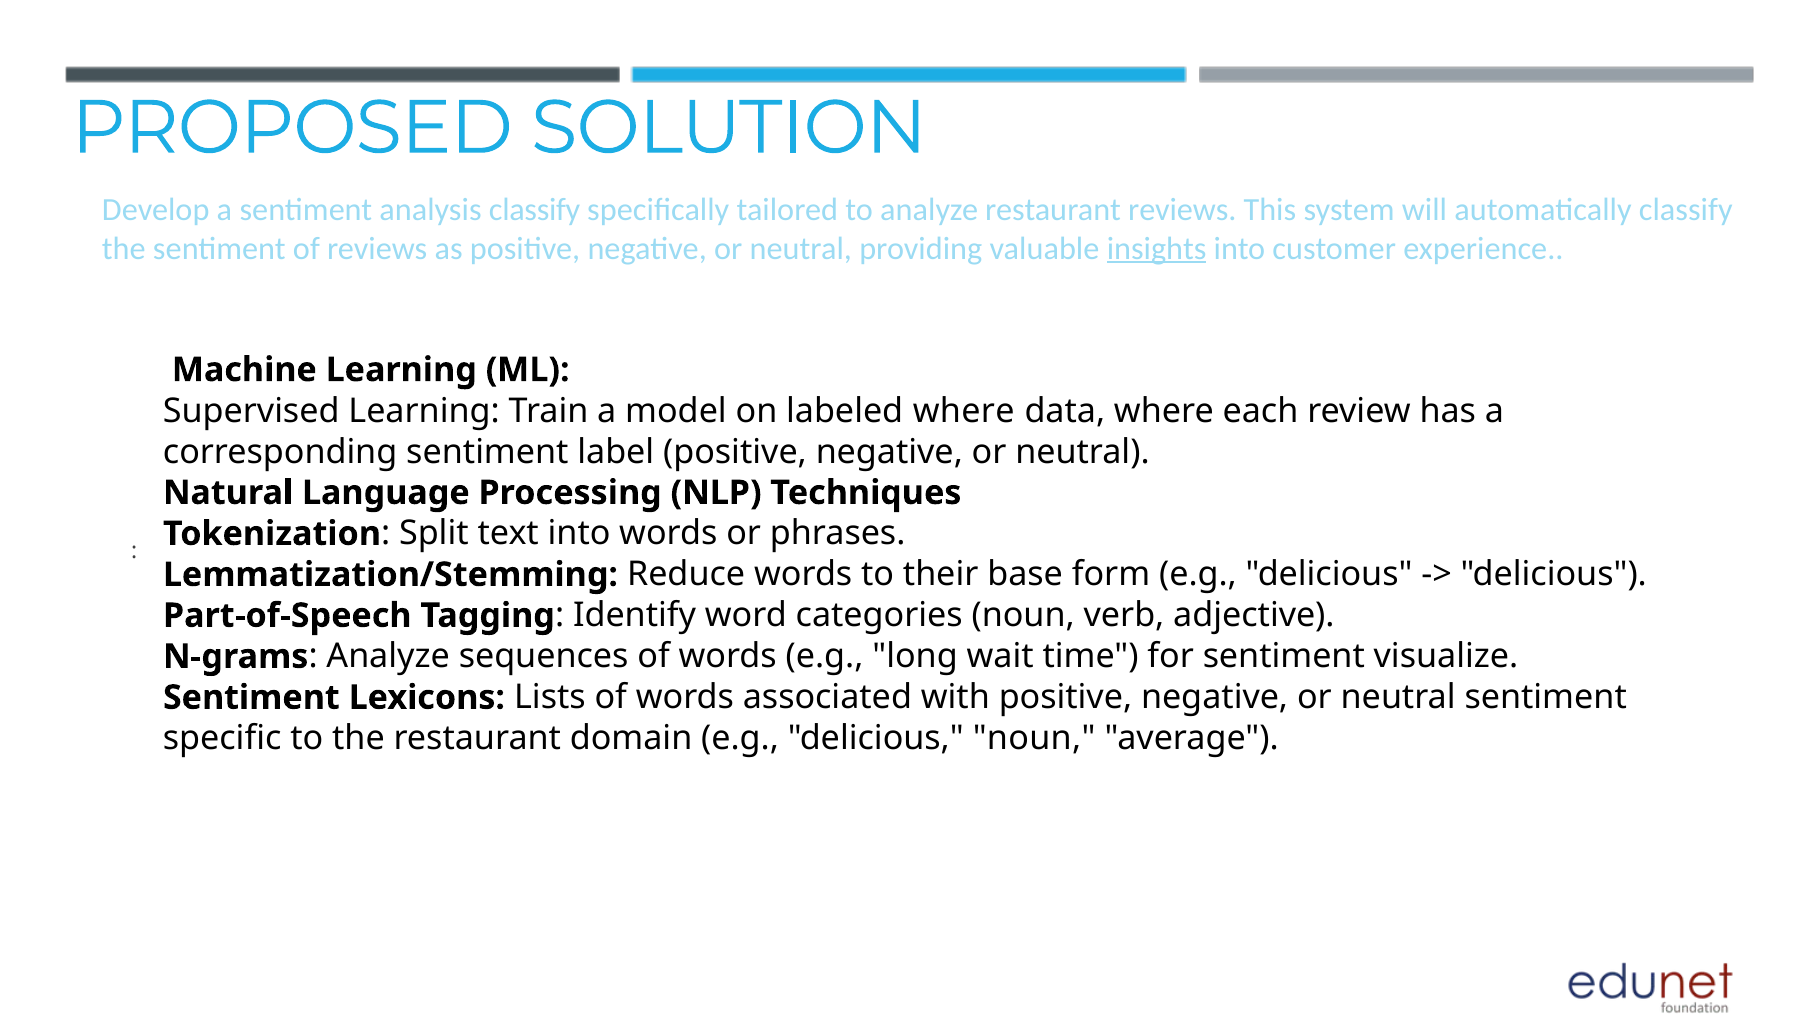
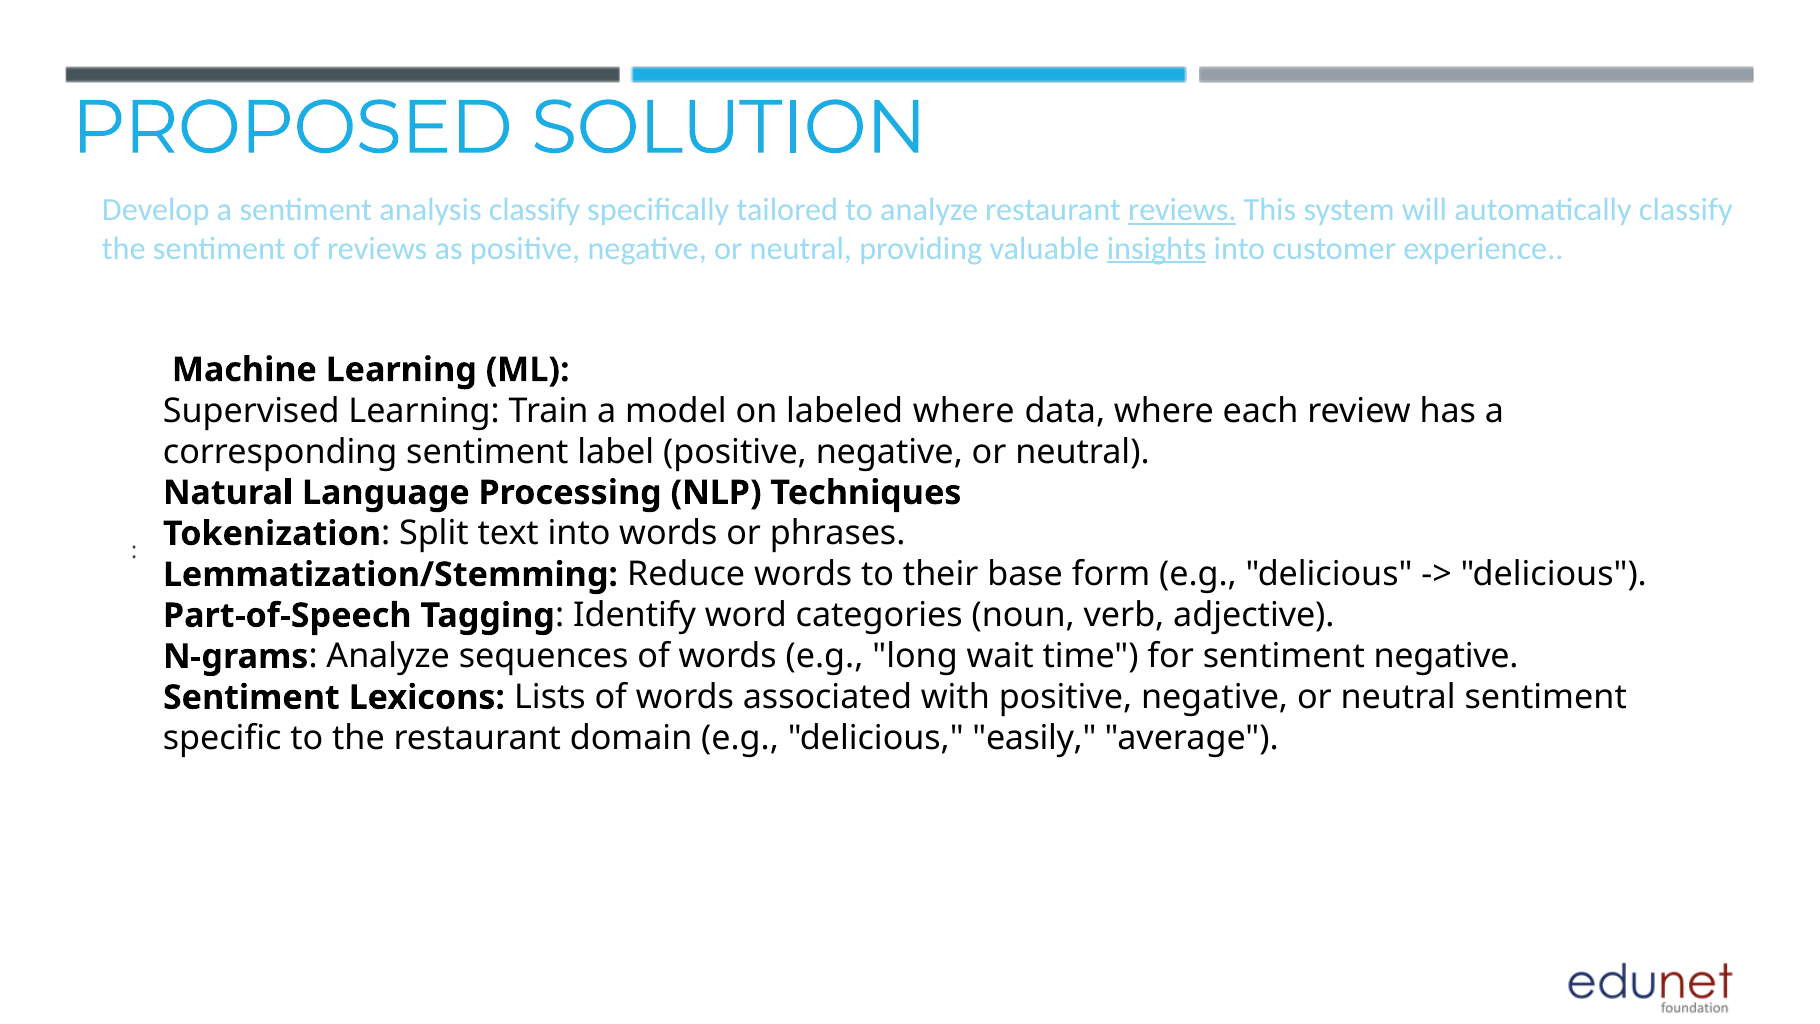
reviews underline: none -> present (1182, 210)
sentiment visualize: visualize -> negative (1446, 656)
delicious noun: noun -> easily (1034, 738)
